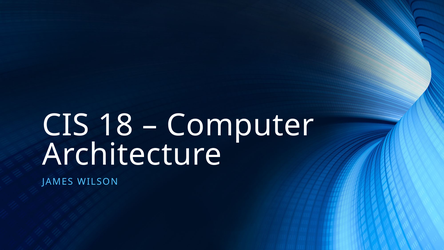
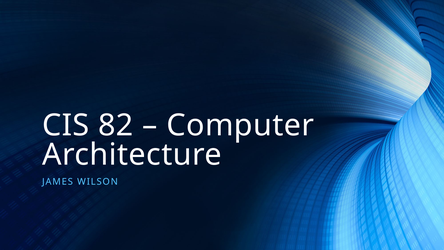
18: 18 -> 82 (116, 125)
